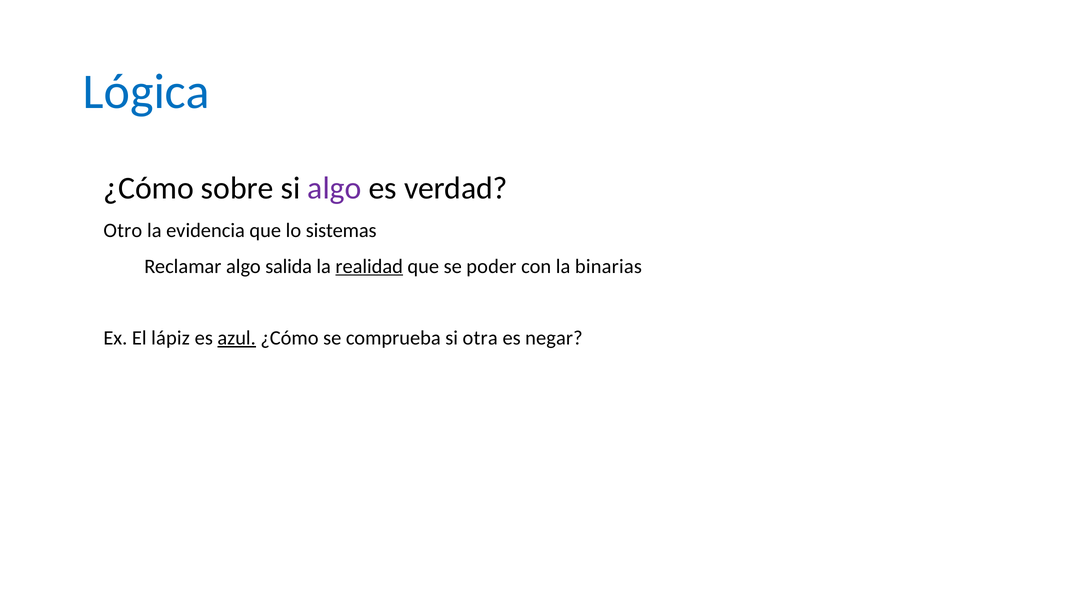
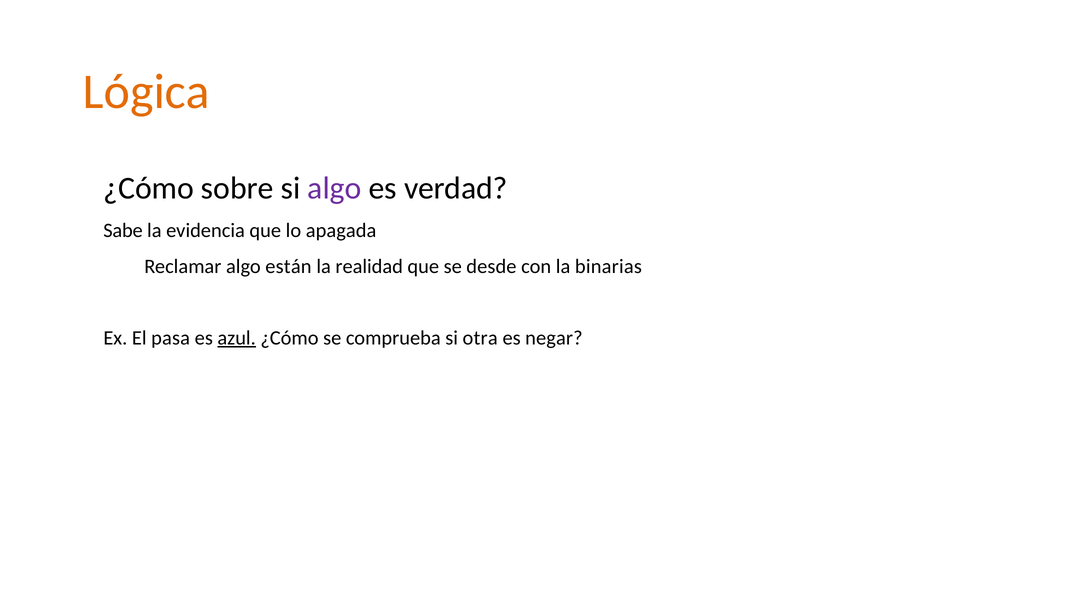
Lógica colour: blue -> orange (146, 92)
Otro: Otro -> Sabe (123, 230)
sistemas: sistemas -> apagada (341, 230)
salida: salida -> están (288, 266)
realidad underline: present -> none (369, 266)
poder: poder -> desde (491, 266)
lápiz: lápiz -> pasa (171, 338)
